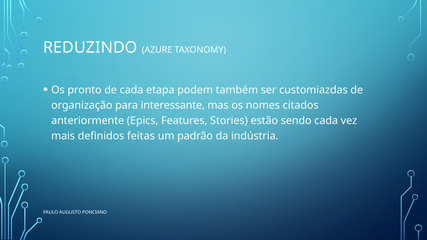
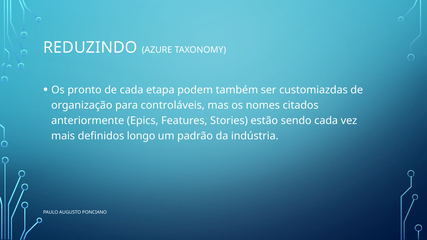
interessante: interessante -> controláveis (173, 105)
feitas: feitas -> longo (141, 136)
